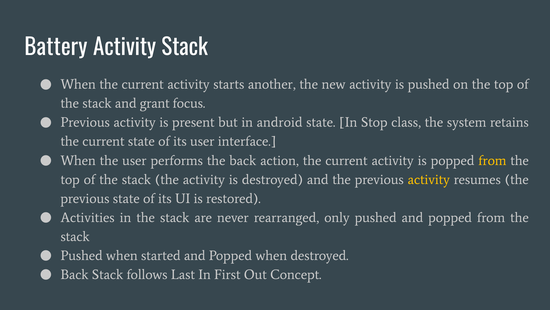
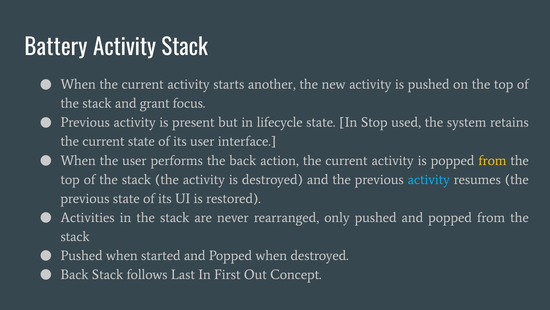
android: android -> lifecycle (280, 122)
class: class -> used (406, 122)
activity colour: yellow -> light blue (429, 179)
